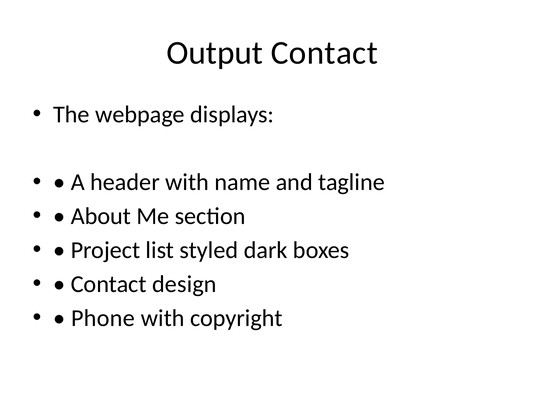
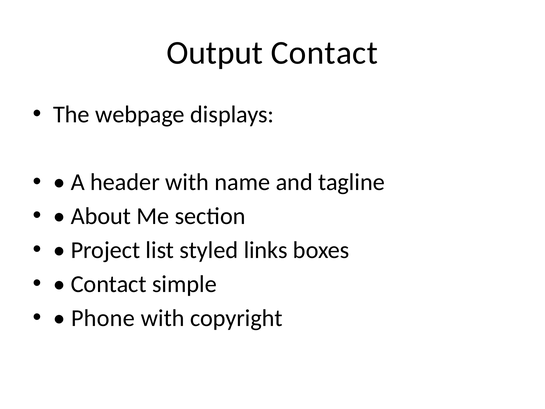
dark: dark -> links (266, 250)
design: design -> simple (184, 284)
